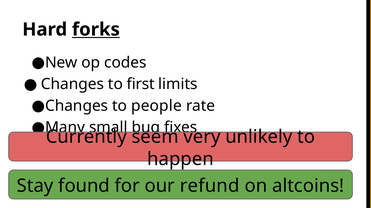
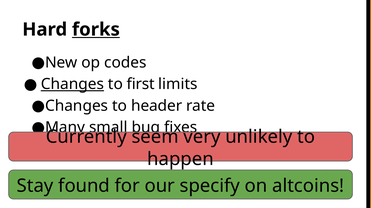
Changes underline: none -> present (72, 84)
people: people -> header (157, 106)
refund: refund -> specify (210, 186)
